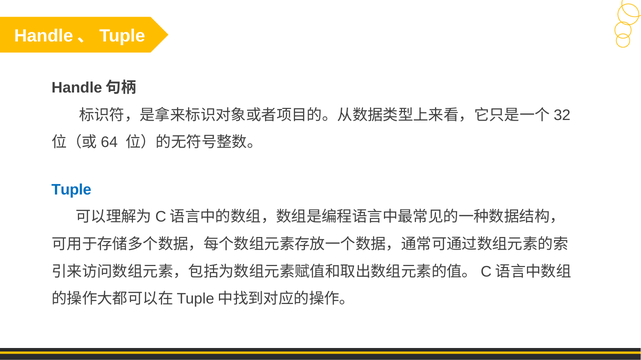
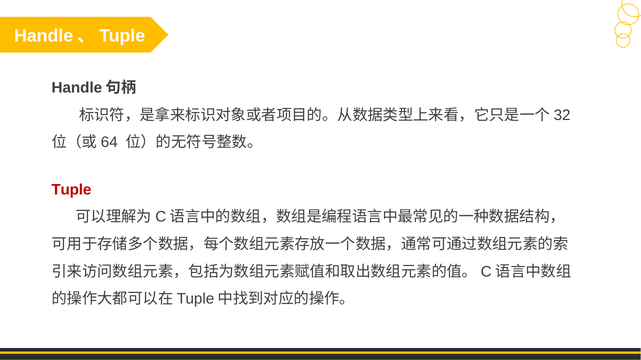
Tuple colour: blue -> red (71, 190)
